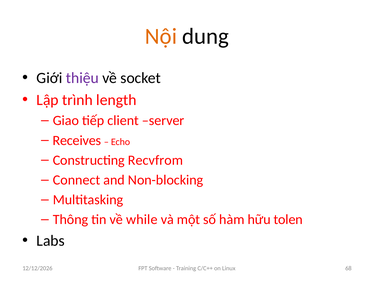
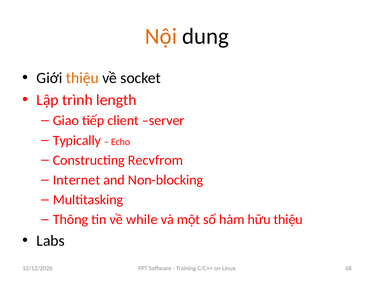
thiệu colour: purple -> orange (82, 78)
Receives: Receives -> Typically (77, 140)
Connect: Connect -> Internet (77, 180)
hữu tolen: tolen -> thiệu (288, 219)
